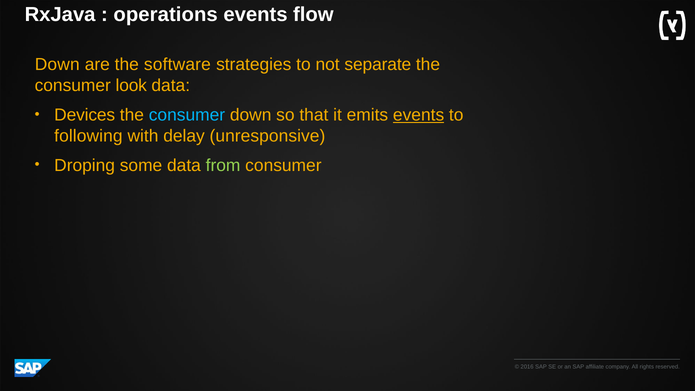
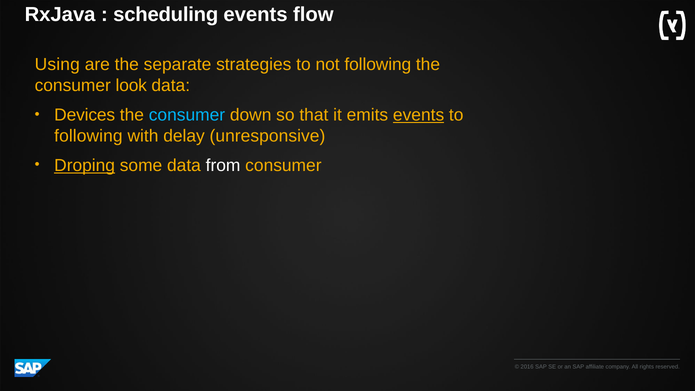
operations: operations -> scheduling (166, 15)
Down: Down -> Using (57, 65)
software: software -> separate (178, 65)
not separate: separate -> following (378, 65)
Droping underline: none -> present (85, 165)
from colour: light green -> white (223, 165)
